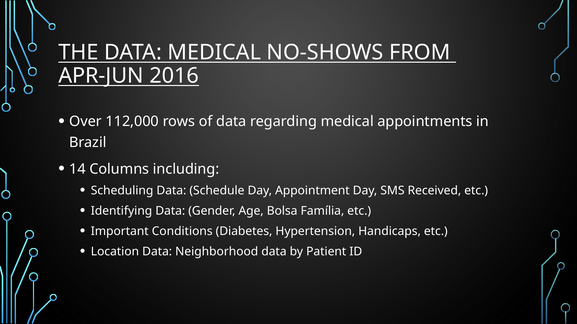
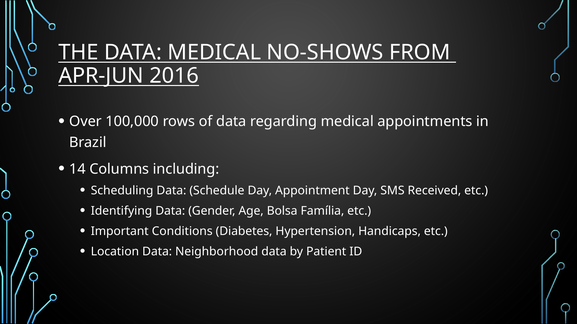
112,000: 112,000 -> 100,000 (132, 122)
